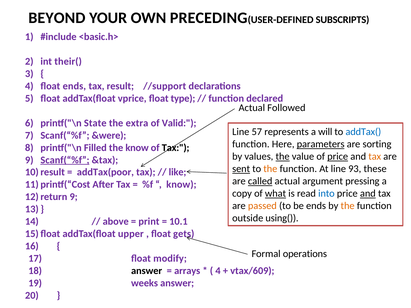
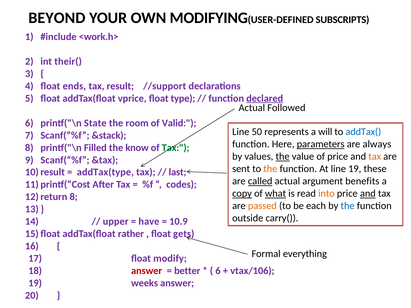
PRECEDING: PRECEDING -> MODIFYING (209, 18)
<basic.h>: <basic.h> -> <work.h> (99, 37)
declared underline: none -> present (265, 98)
extra: extra -> room (137, 123)
57: 57 -> 50 (257, 132)
&were: &were -> &stack (109, 135)
sorting: sorting -> always (377, 144)
Tax colour: black -> green (176, 148)
price underline: present -> none (338, 157)
Scanf(“%f underline: present -> none (65, 160)
sent underline: present -> none (241, 169)
line 93: 93 -> 19 (355, 169)
addTax(poor: addTax(poor -> addTax(type (105, 172)
like: like -> last (178, 172)
pressing: pressing -> benefits (362, 181)
know: know -> codes (181, 185)
copy underline: none -> present (242, 194)
into colour: blue -> orange (326, 194)
9: 9 -> 8 (74, 197)
be ends: ends -> each (316, 206)
the colour: orange -> blue (348, 206)
using(: using( -> carry( (282, 218)
above: above -> upper (116, 222)
print: print -> have (149, 222)
10.1: 10.1 -> 10.9 (178, 222)
upper: upper -> rather (131, 234)
operations: operations -> everything (305, 254)
answer colour: black -> red (147, 271)
arrays: arrays -> better (187, 271)
4: 4 -> 6 (218, 271)
vtax/609: vtax/609 -> vtax/106 (252, 271)
